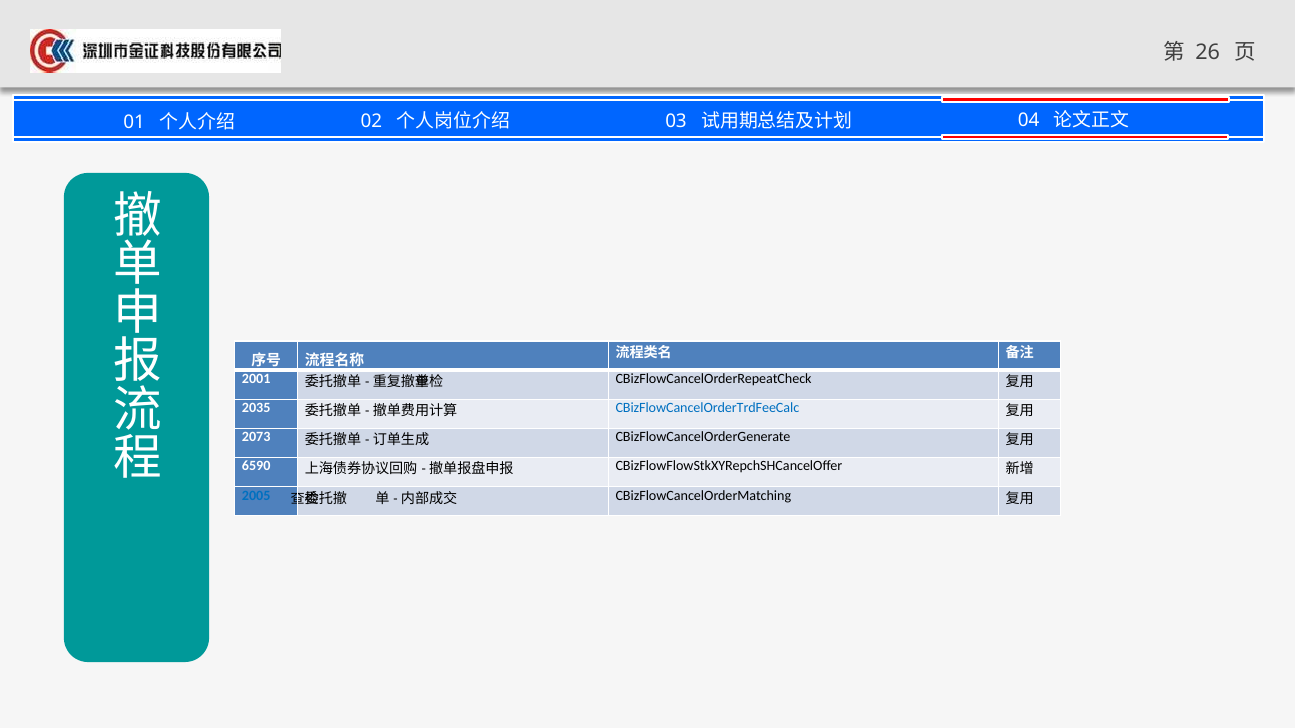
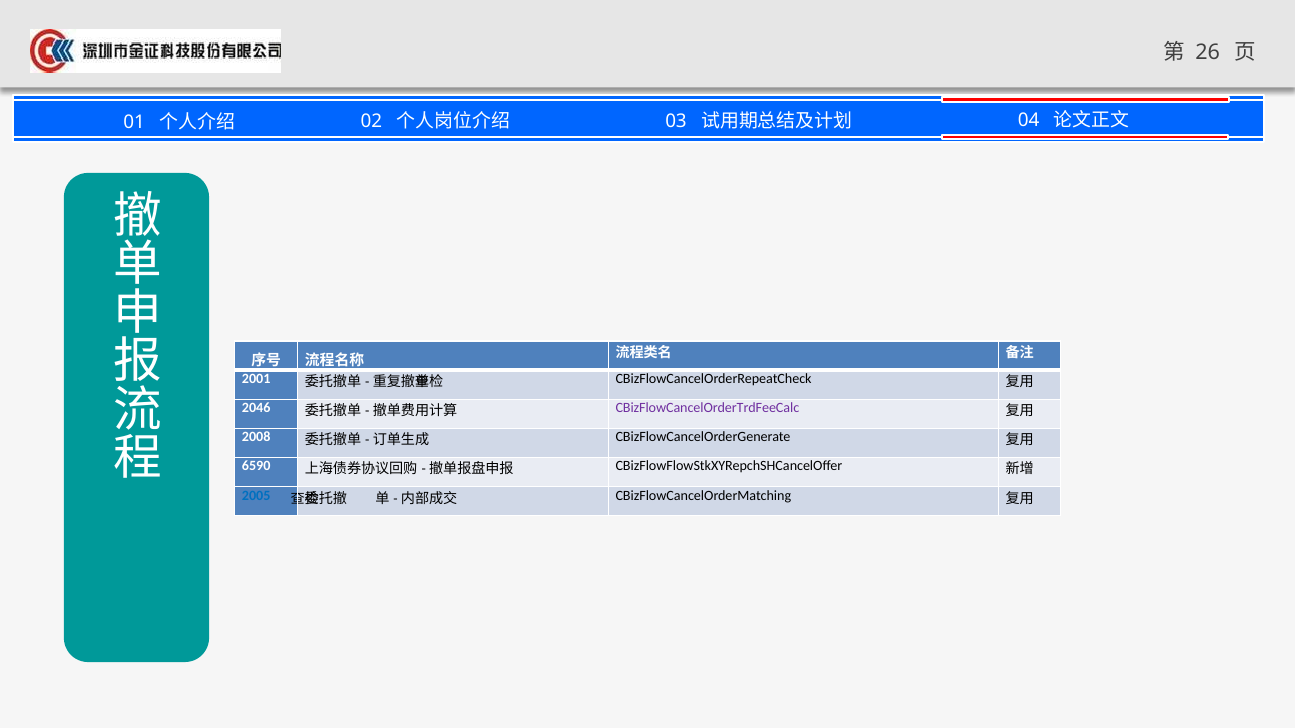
2035: 2035 -> 2046 (256, 408)
CBizFlowCancelOrderTrdFeeCalc colour: blue -> purple (707, 408)
2073: 2073 -> 2008 (256, 437)
